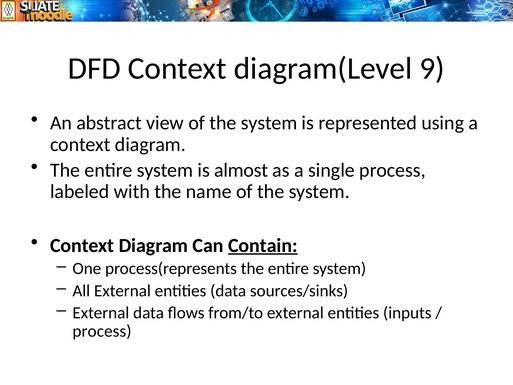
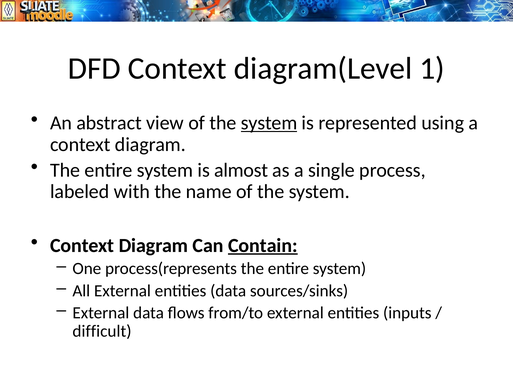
9: 9 -> 1 (432, 68)
system underline: none -> present (269, 123)
process: process -> difficult (102, 331)
